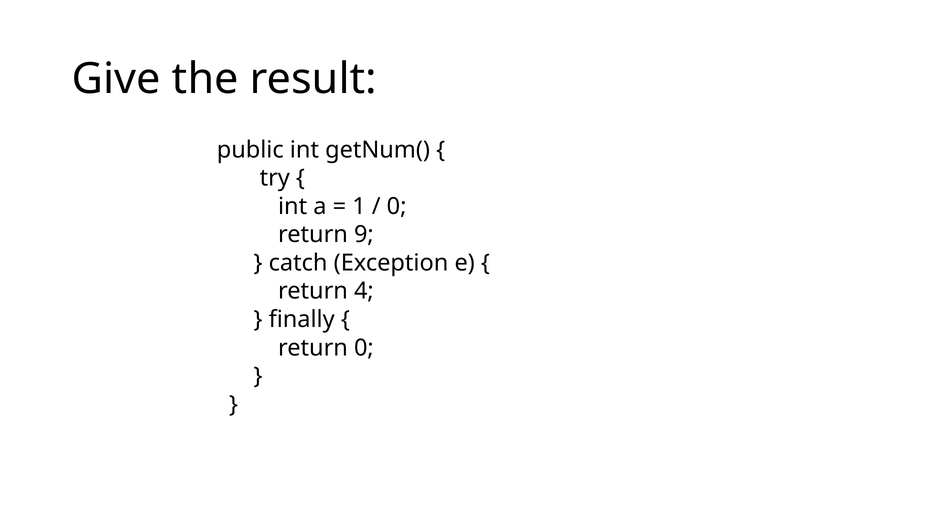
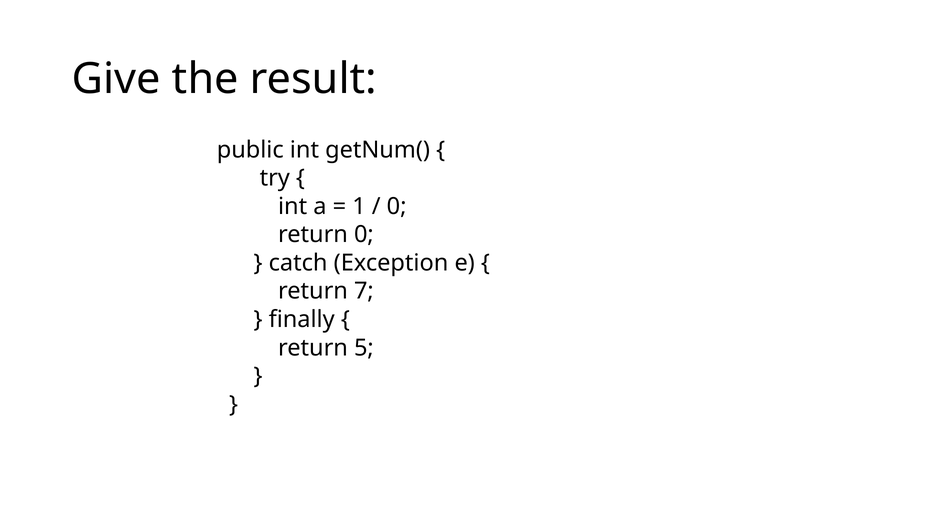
return 9: 9 -> 0 (364, 235)
4: 4 -> 7 (364, 291)
return 0: 0 -> 5 (364, 348)
